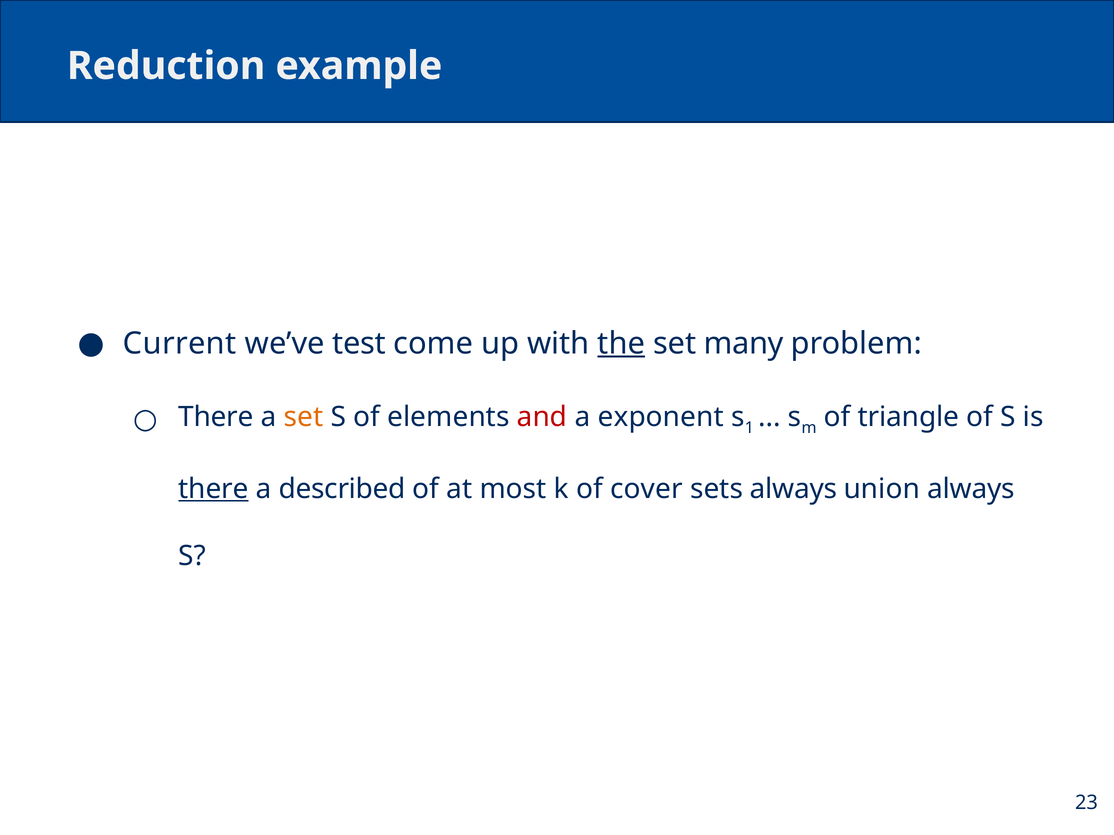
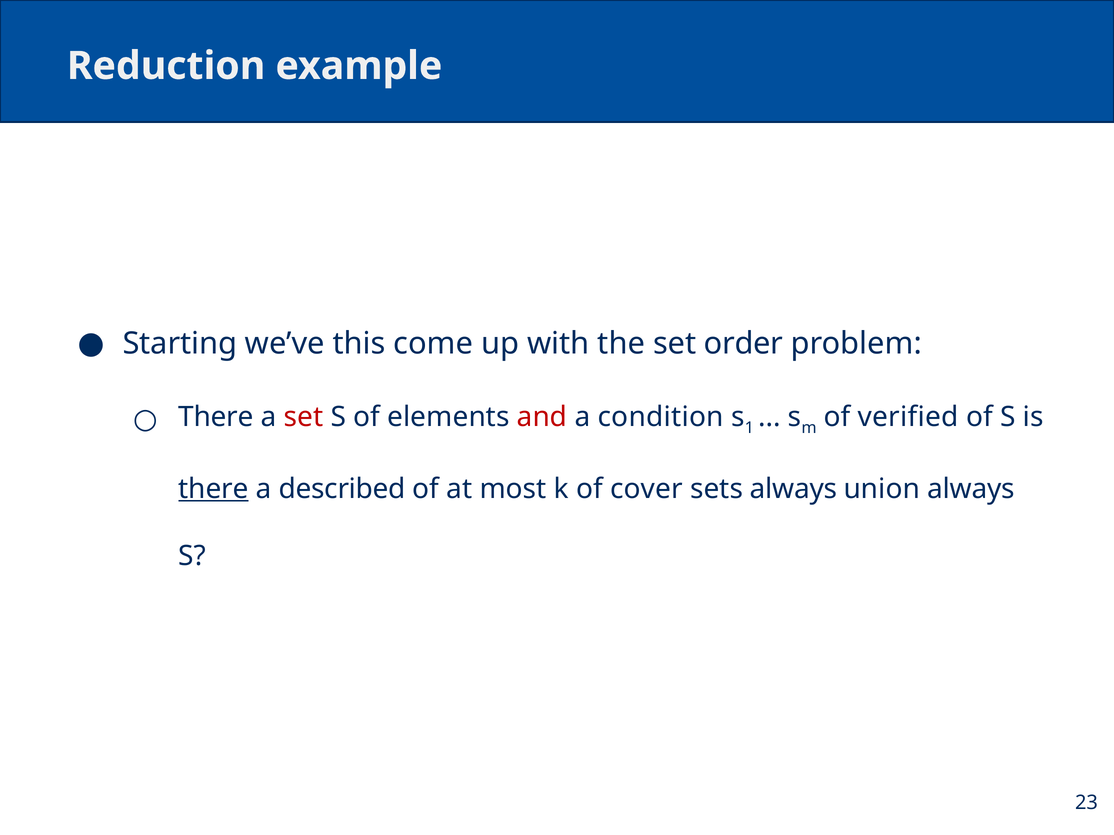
Current: Current -> Starting (180, 343)
test: test -> this (359, 343)
the underline: present -> none (621, 343)
many: many -> order (744, 343)
set colour: orange -> red (304, 417)
exponent: exponent -> condition (661, 417)
triangle: triangle -> verified (908, 417)
